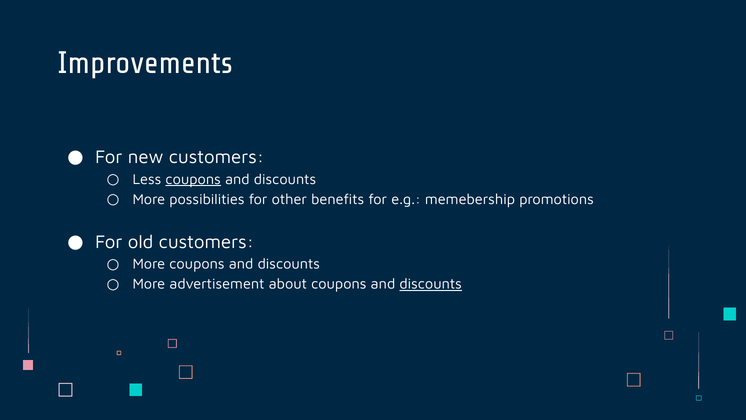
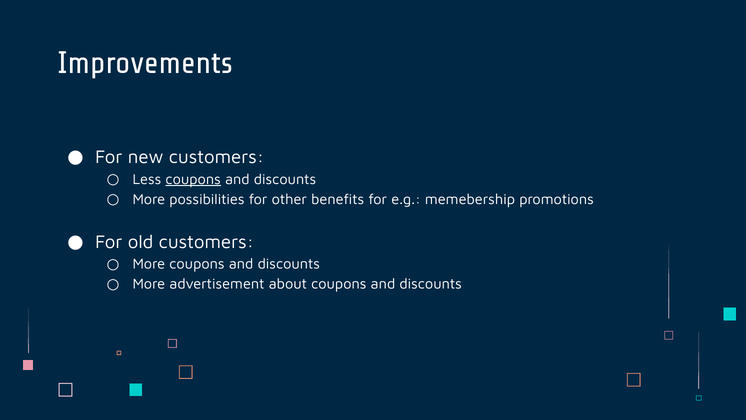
discounts underline: present -> none (431, 284)
